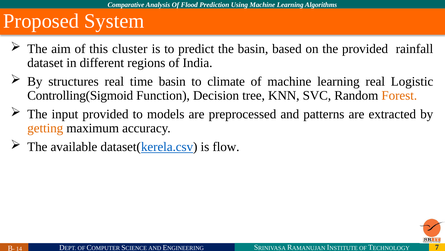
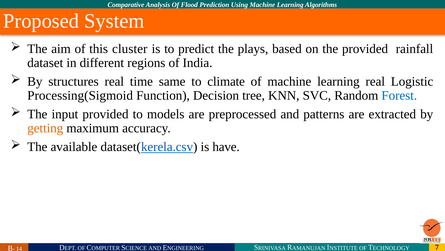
the basin: basin -> plays (253, 49)
time basin: basin -> same (172, 81)
Controlling(Sigmoid: Controlling(Sigmoid -> Processing(Sigmoid (80, 95)
Forest colour: orange -> blue (399, 95)
flow: flow -> have (226, 147)
